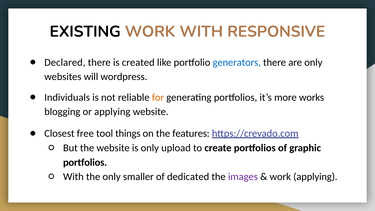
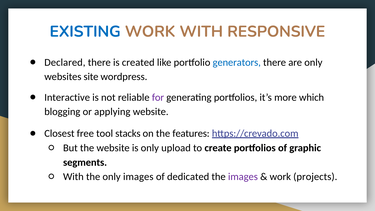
EXISTING colour: black -> blue (85, 32)
will: will -> site (91, 77)
Individuals: Individuals -> Interactive (67, 97)
for colour: orange -> purple (158, 97)
works: works -> which (312, 97)
things: things -> stacks (128, 133)
portfolios: portfolios -> segments (85, 162)
only smaller: smaller -> images (138, 177)
work applying: applying -> projects (315, 177)
